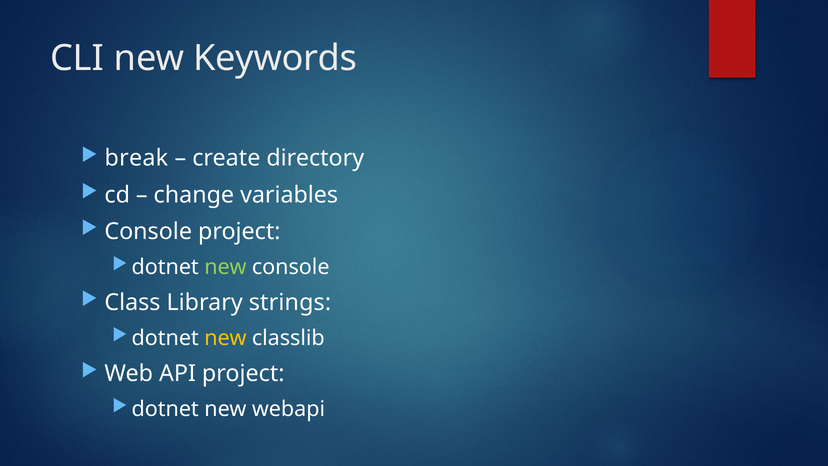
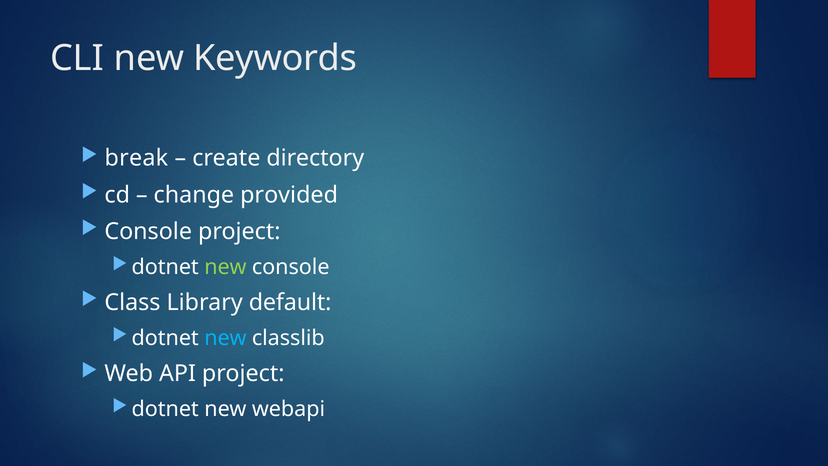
variables: variables -> provided (289, 195)
strings: strings -> default (290, 302)
new colour: yellow -> light blue (225, 338)
